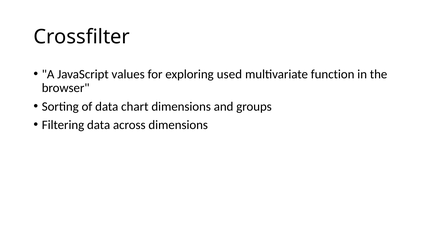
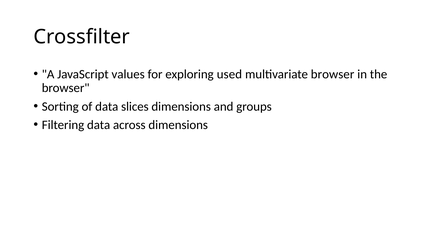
multivariate function: function -> browser (333, 74)
chart: chart -> slices (135, 107)
